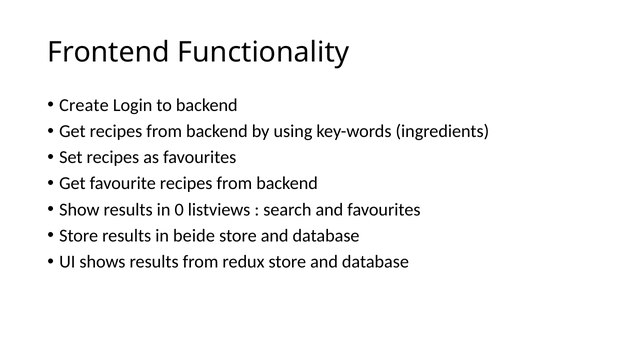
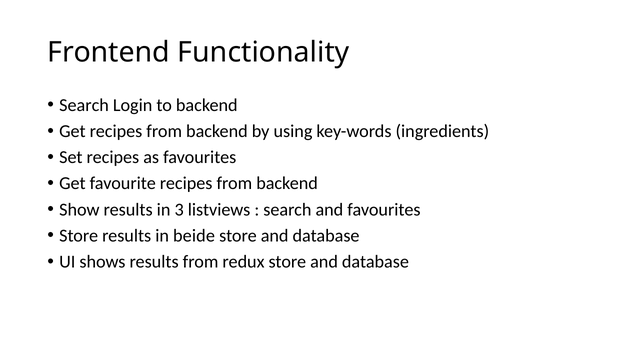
Create: Create -> Search (84, 105)
0: 0 -> 3 (179, 210)
